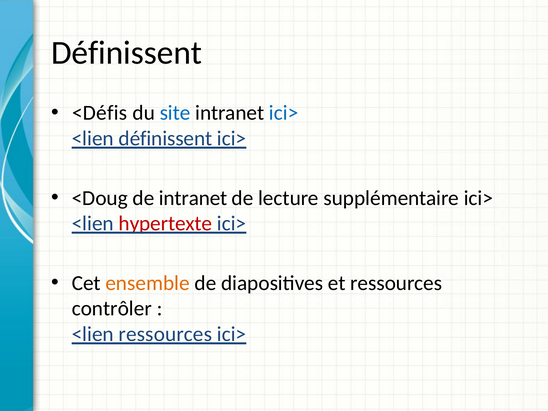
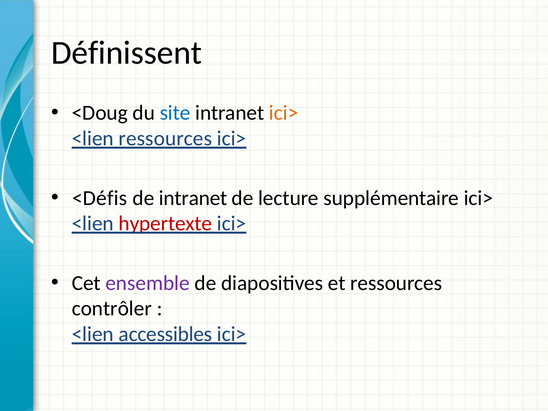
<Défis: <Défis -> <Doug (100, 113)
ici> colour: blue -> orange (284, 113)
<lien définissent: définissent -> ressources (165, 138)
<Doug: <Doug -> <Défis (100, 198)
ensemble colour: orange -> purple (148, 283)
<lien ressources: ressources -> accessibles (165, 334)
